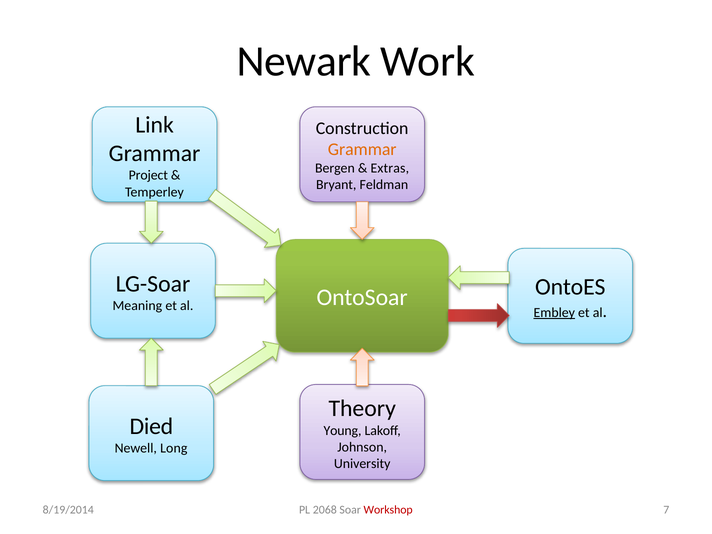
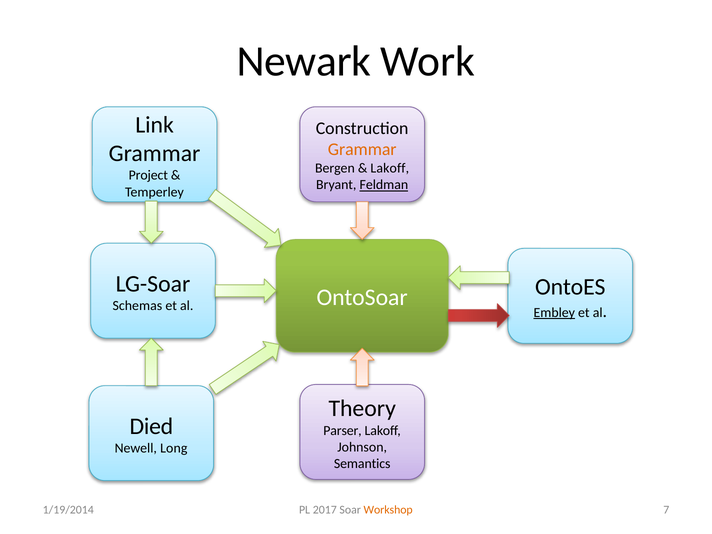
Extras: Extras -> Lakoff (390, 168)
Feldman underline: none -> present (384, 185)
Meaning: Meaning -> Schemas (137, 306)
Young: Young -> Parser (342, 431)
University: University -> Semantics (362, 464)
2068: 2068 -> 2017 (325, 510)
Workshop colour: red -> orange (388, 510)
8/19/2014: 8/19/2014 -> 1/19/2014 (68, 510)
